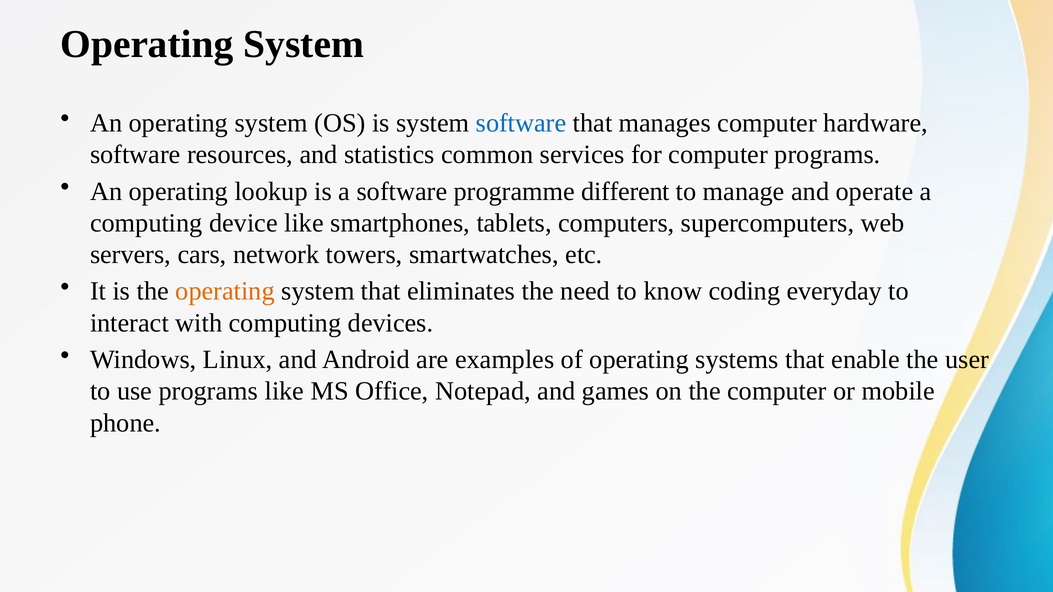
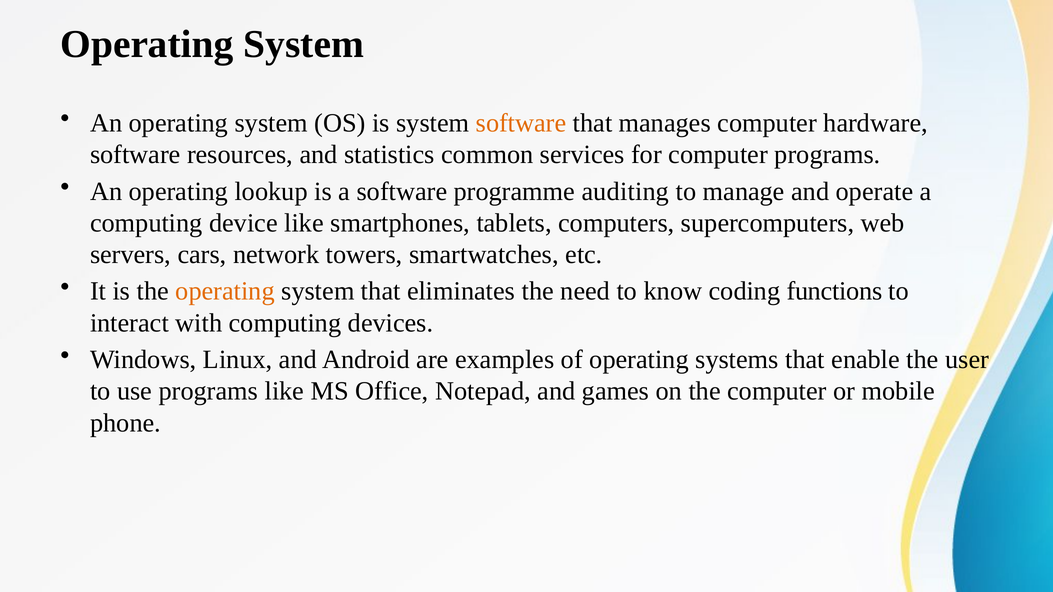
software colour: blue -> orange (521, 123)
different: different -> auditing (625, 191)
everyday: everyday -> functions (834, 291)
